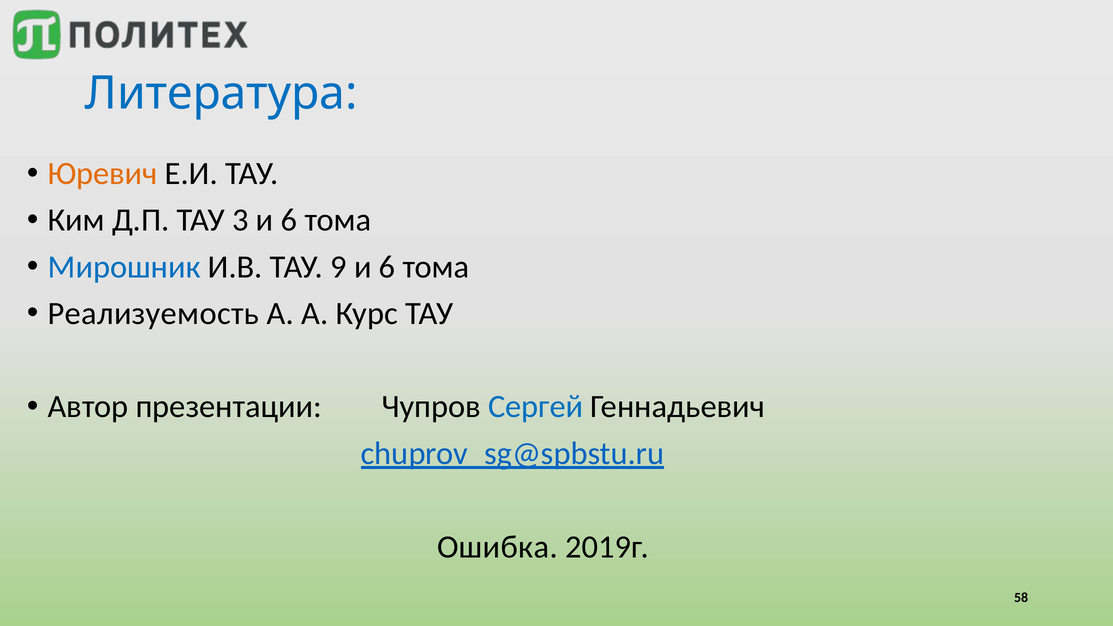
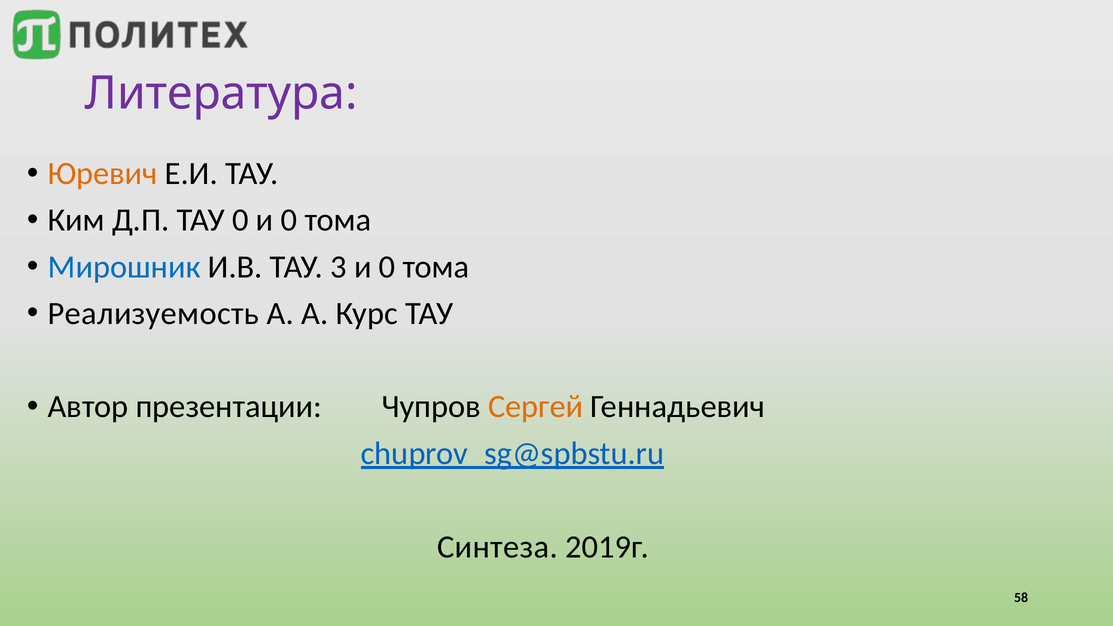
Литература colour: blue -> purple (221, 94)
ТАУ 3: 3 -> 0 (240, 220)
6: 6 -> 0 (289, 220)
9: 9 -> 3 (338, 267)
6: 6 -> 0 (387, 267)
Сергей colour: blue -> orange (536, 407)
Ошибка: Ошибка -> Синтеза (497, 547)
